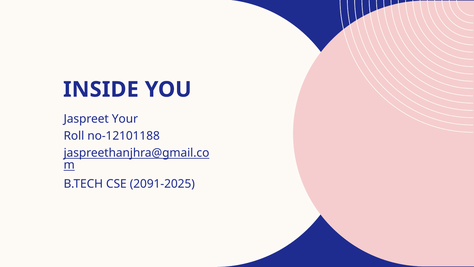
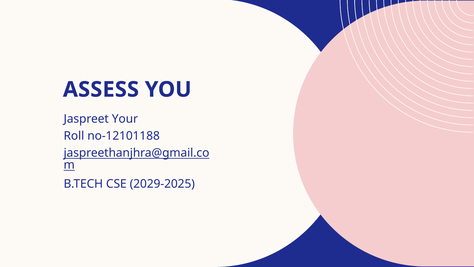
INSIDE: INSIDE -> ASSESS (101, 89)
2091-2025: 2091-2025 -> 2029-2025 (162, 184)
